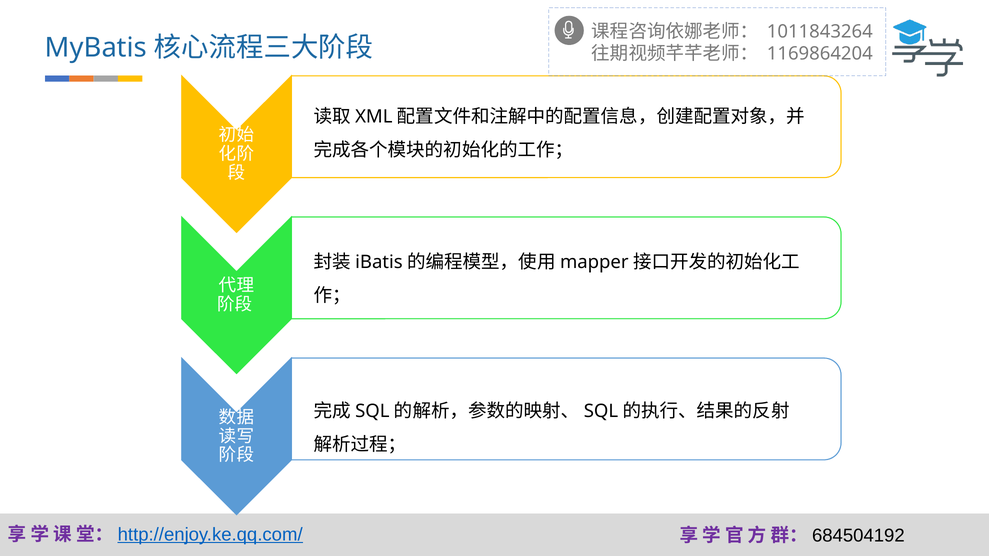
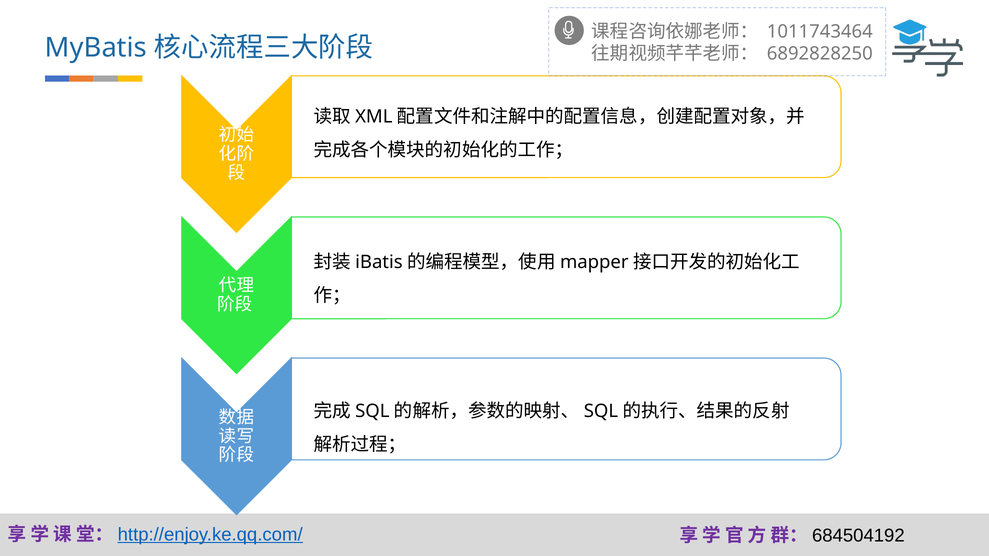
1011843264: 1011843264 -> 1011743464 (820, 32)
1169864204: 1169864204 -> 6892828250 (820, 54)
